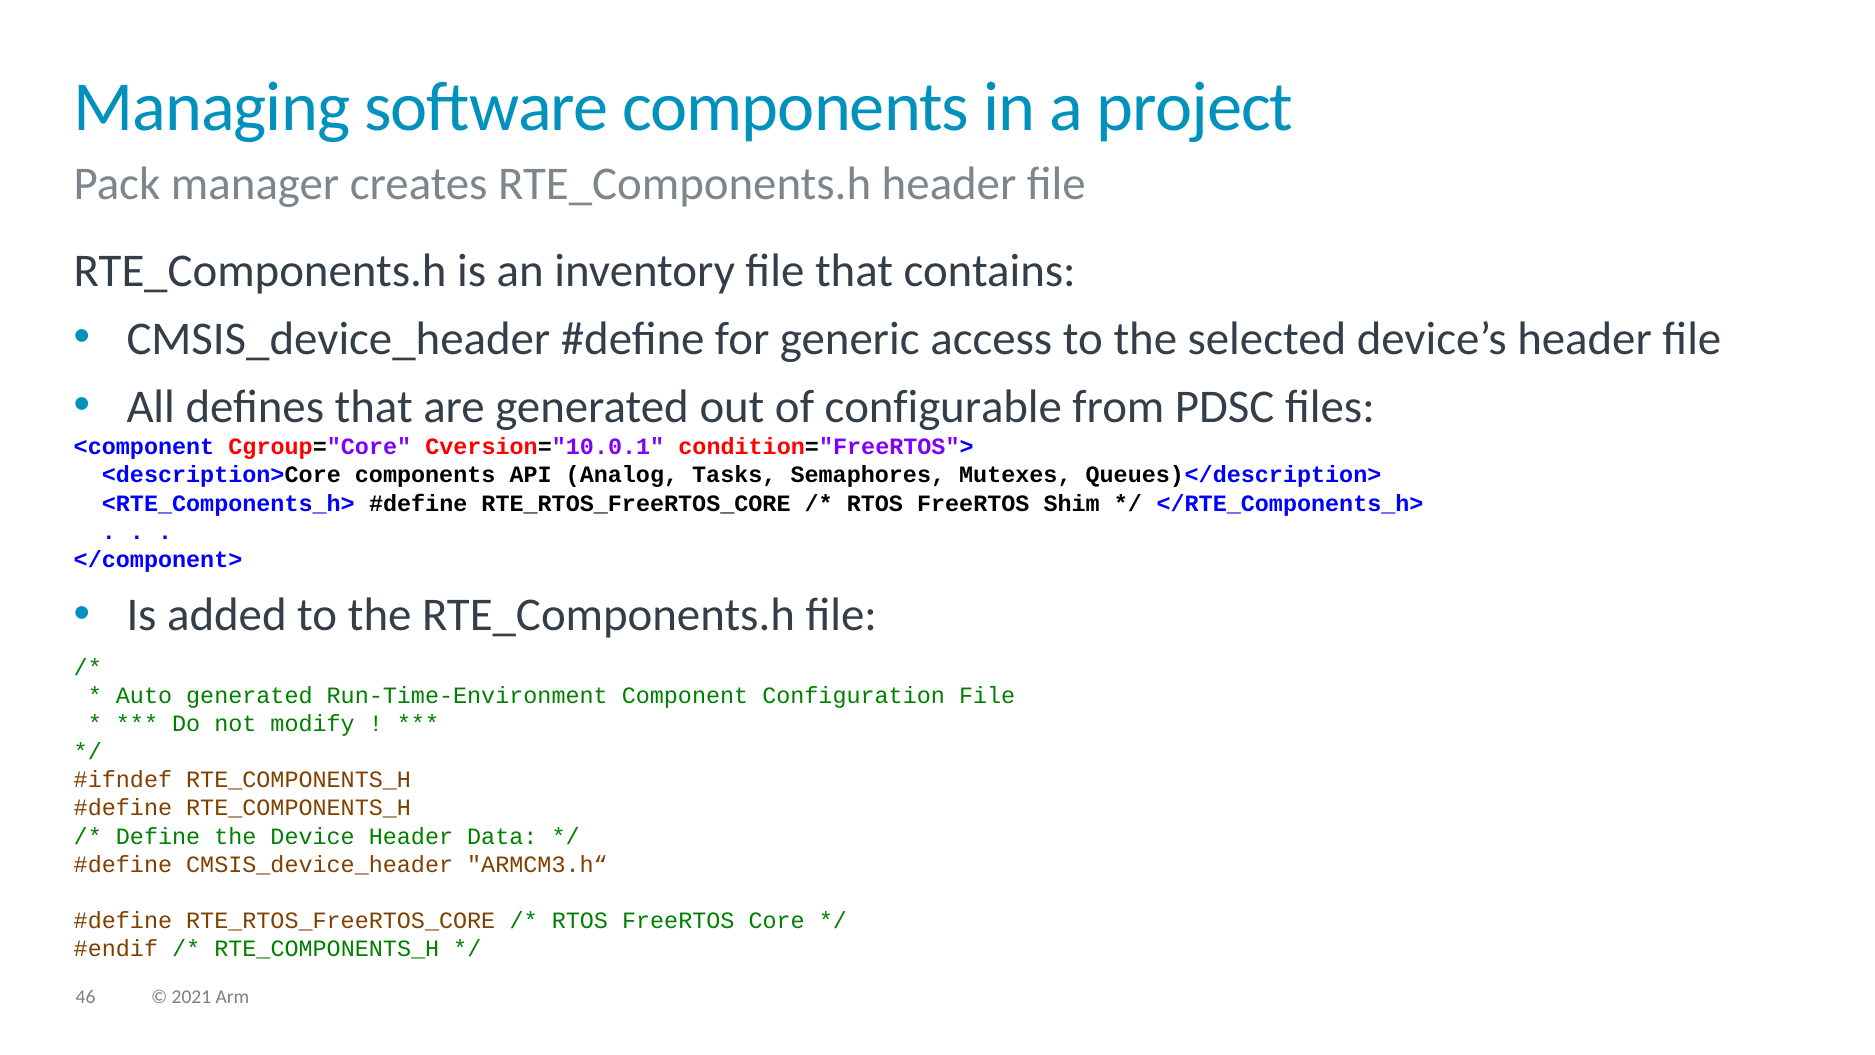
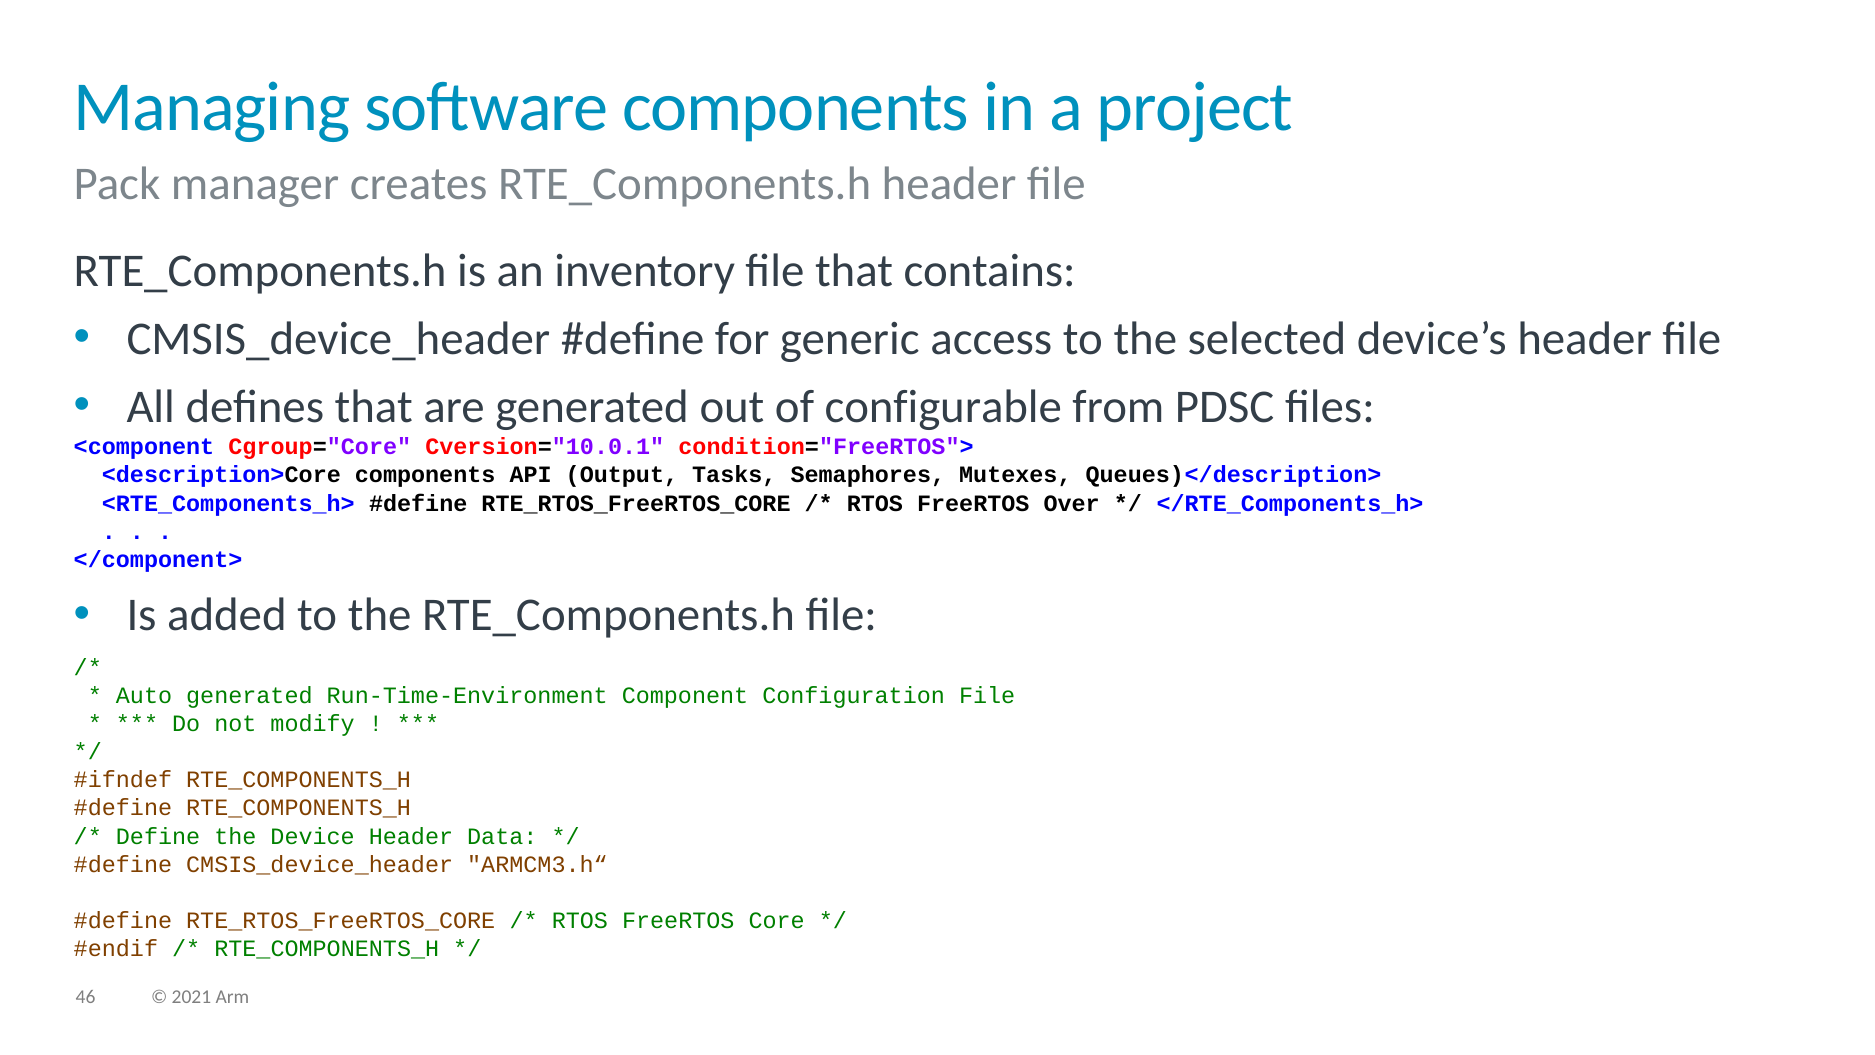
Analog: Analog -> Output (622, 475)
Shim: Shim -> Over (1072, 503)
